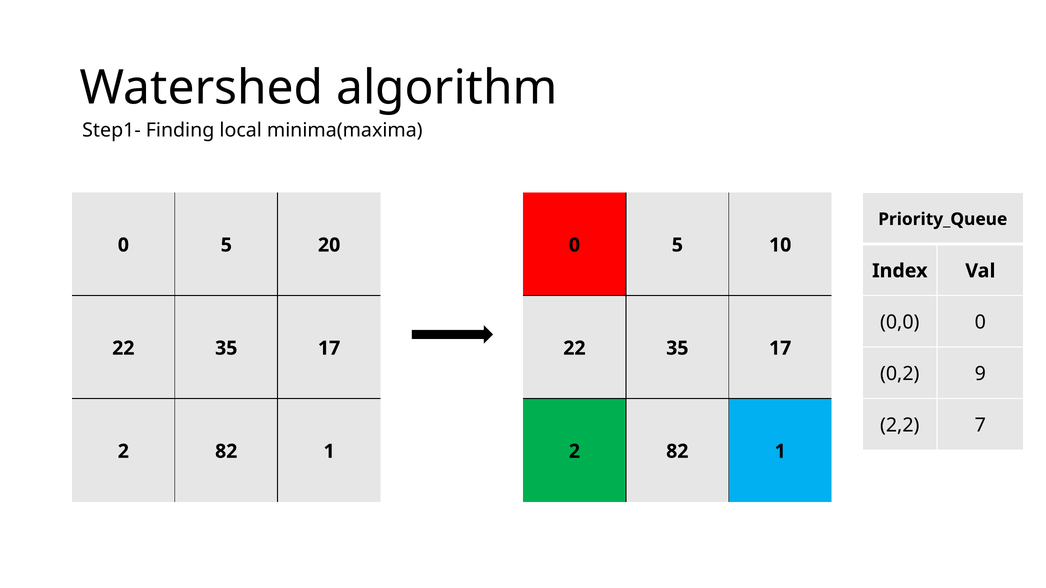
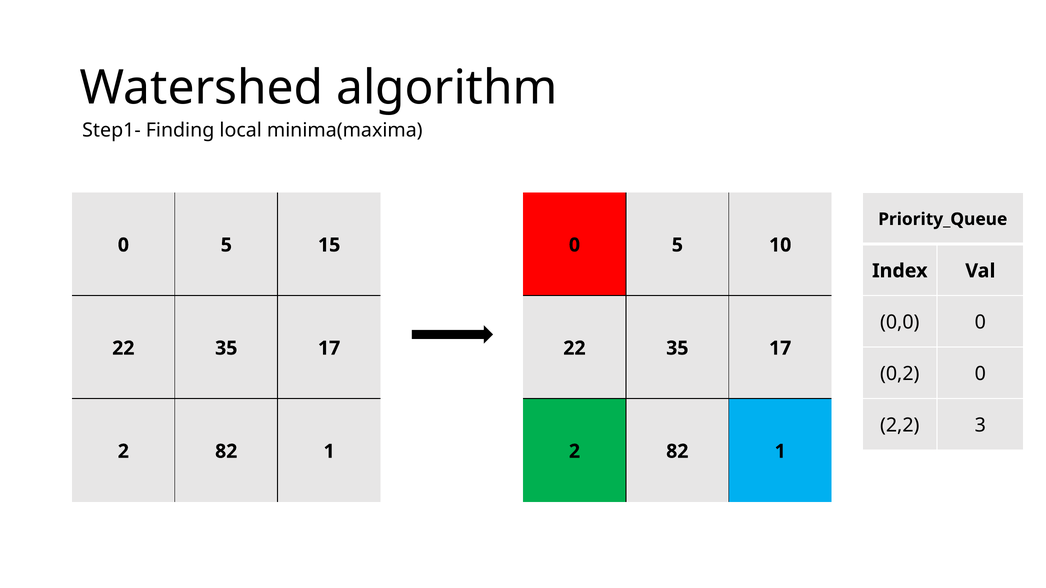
20: 20 -> 15 (329, 245)
0,2 9: 9 -> 0 (980, 374)
7: 7 -> 3 (980, 426)
